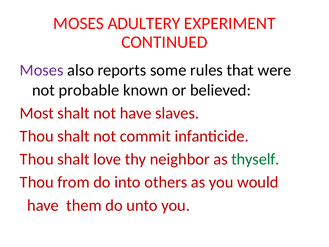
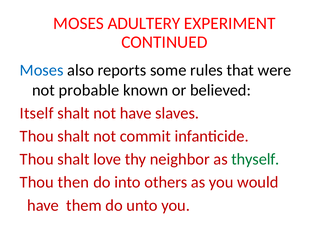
Moses colour: purple -> blue (42, 70)
Most: Most -> Itself (37, 113)
from: from -> then (73, 182)
